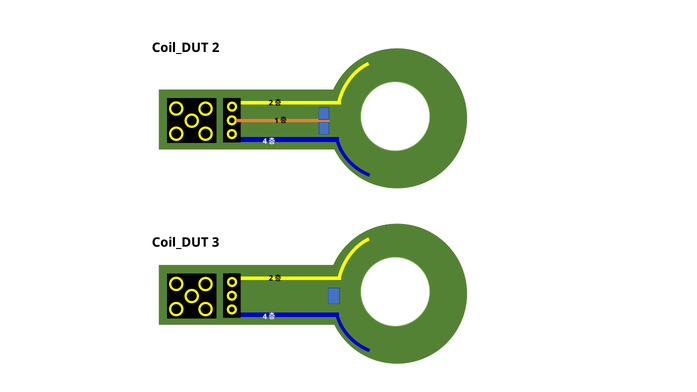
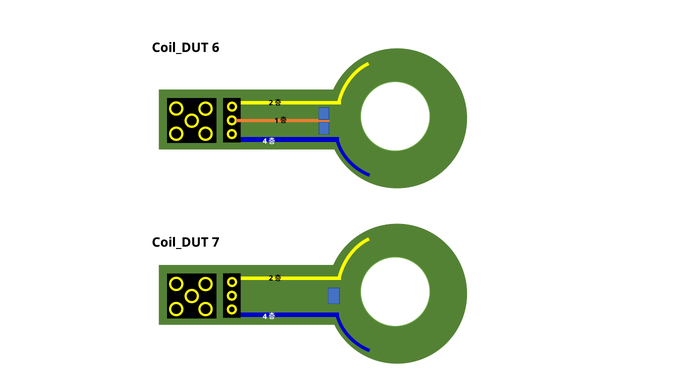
Coil_DUT 2: 2 -> 6 (216, 48)
3: 3 -> 7 (216, 242)
